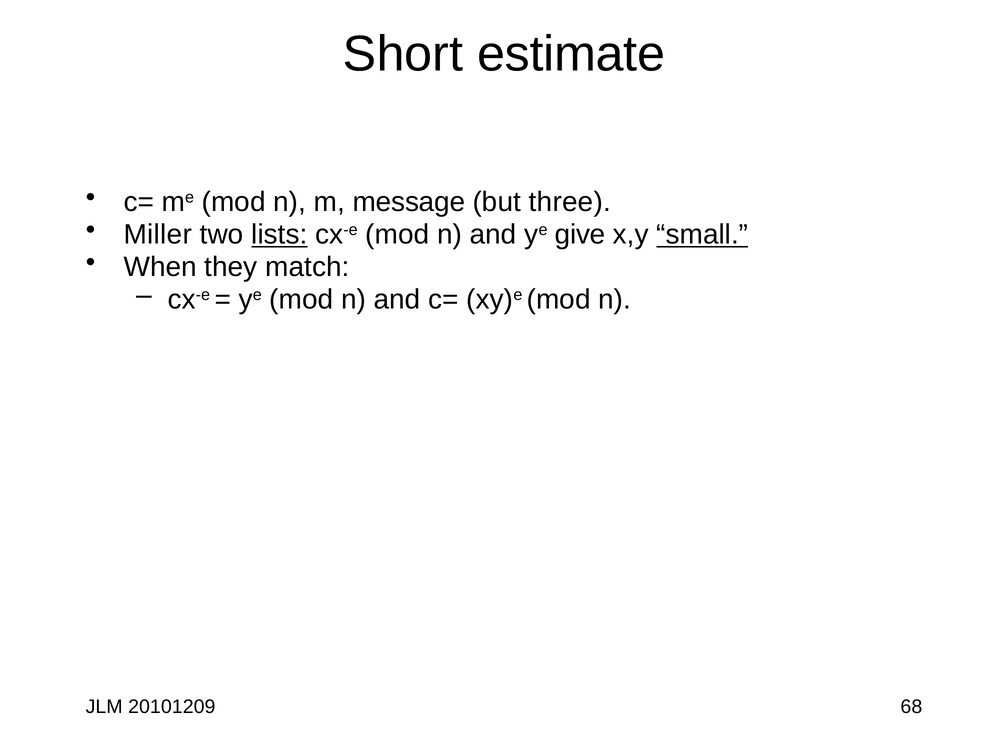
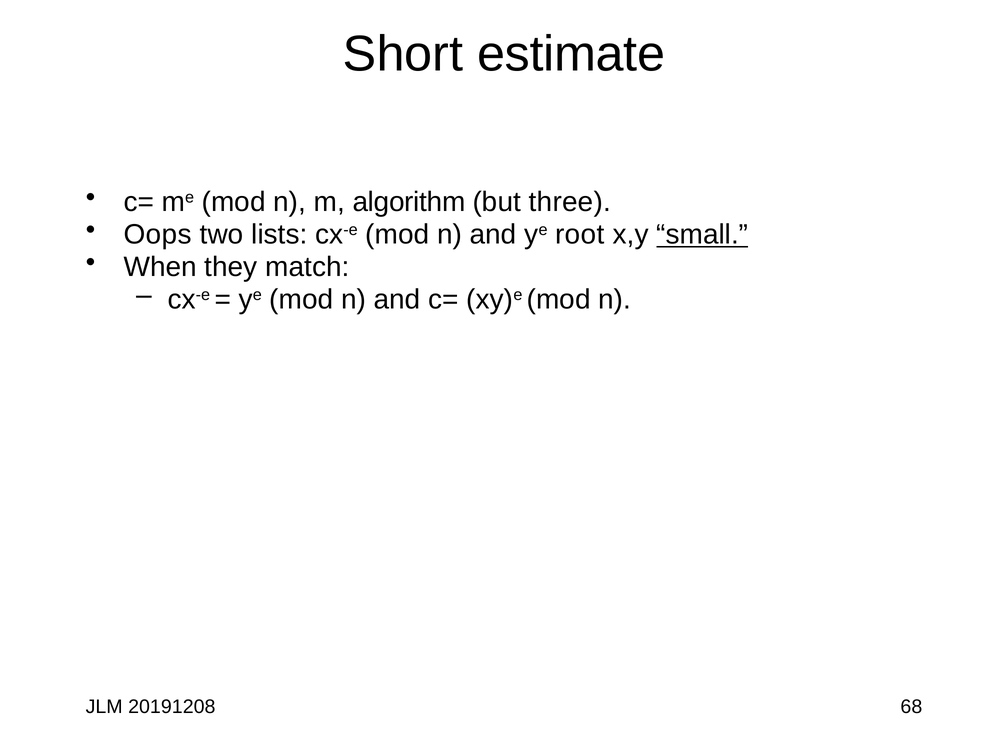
message: message -> algorithm (409, 202)
Miller: Miller -> Oops (158, 235)
lists underline: present -> none (279, 235)
give: give -> root (580, 235)
20101209: 20101209 -> 20191208 (172, 707)
